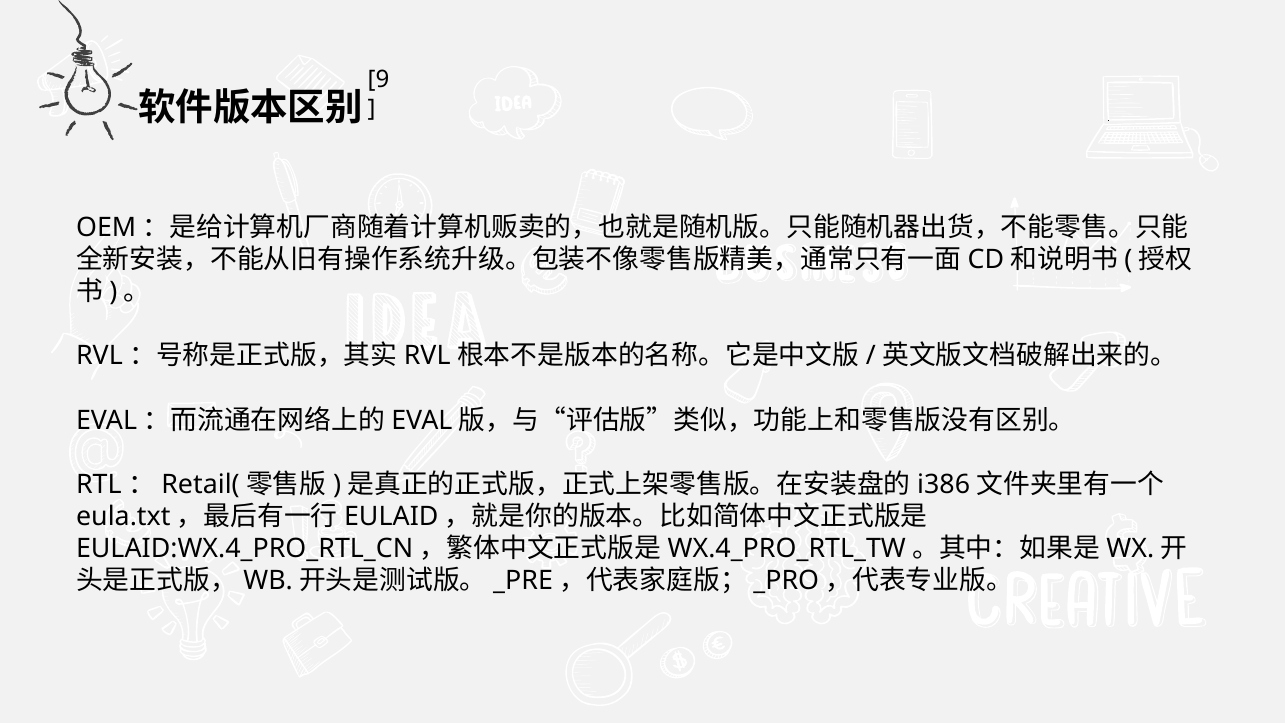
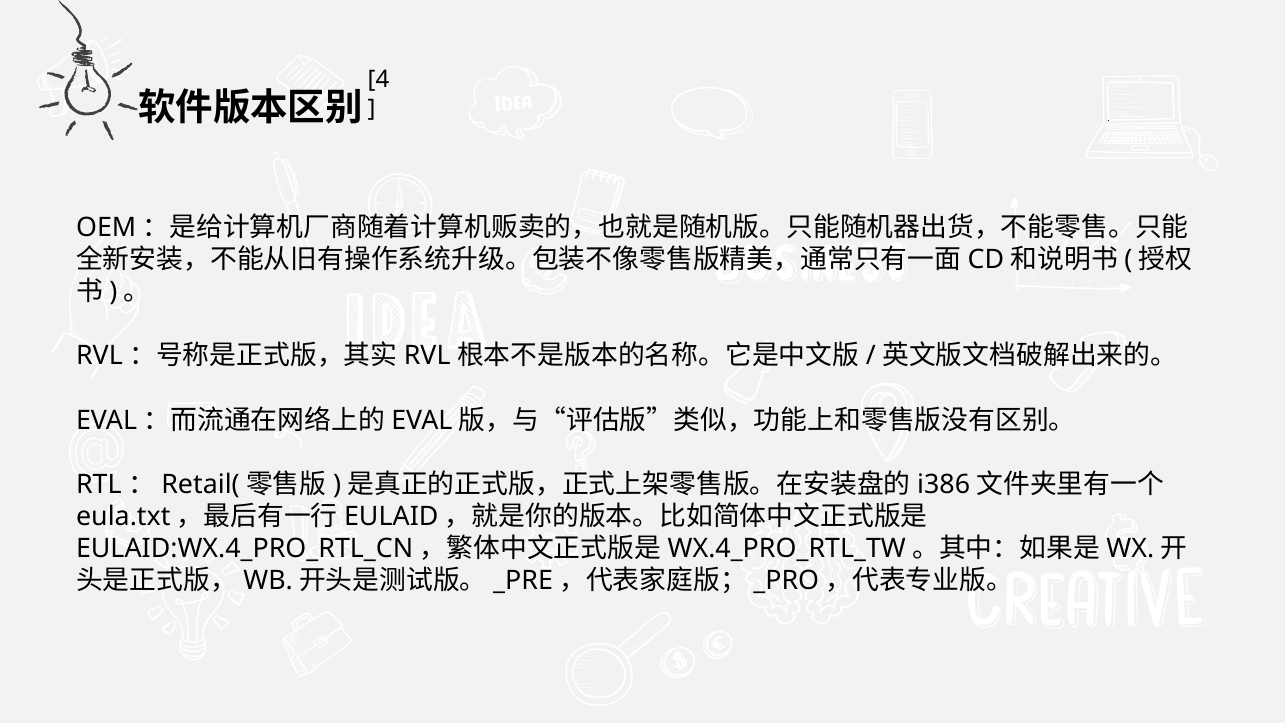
9: 9 -> 4 (378, 80)
